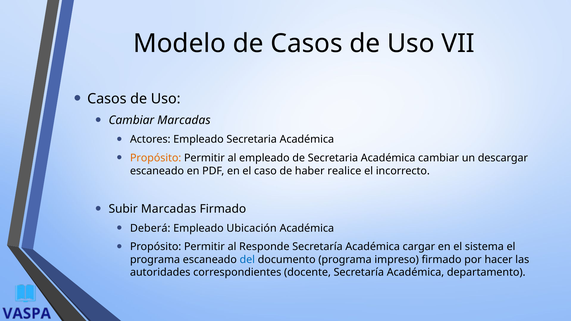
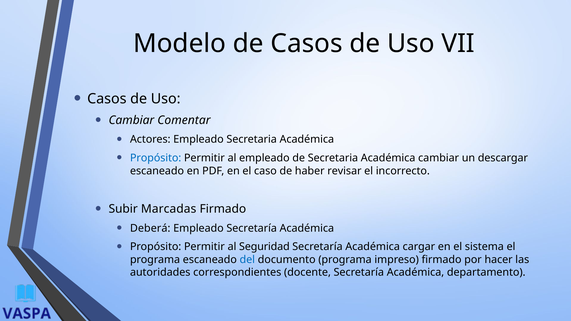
Cambiar Marcadas: Marcadas -> Comentar (184, 120)
Propósito colour: orange -> blue (156, 158)
realice: realice -> revisar (344, 171)
Empleado Ubicación: Ubicación -> Secretaría (252, 228)
Responde: Responde -> Seguridad (264, 247)
